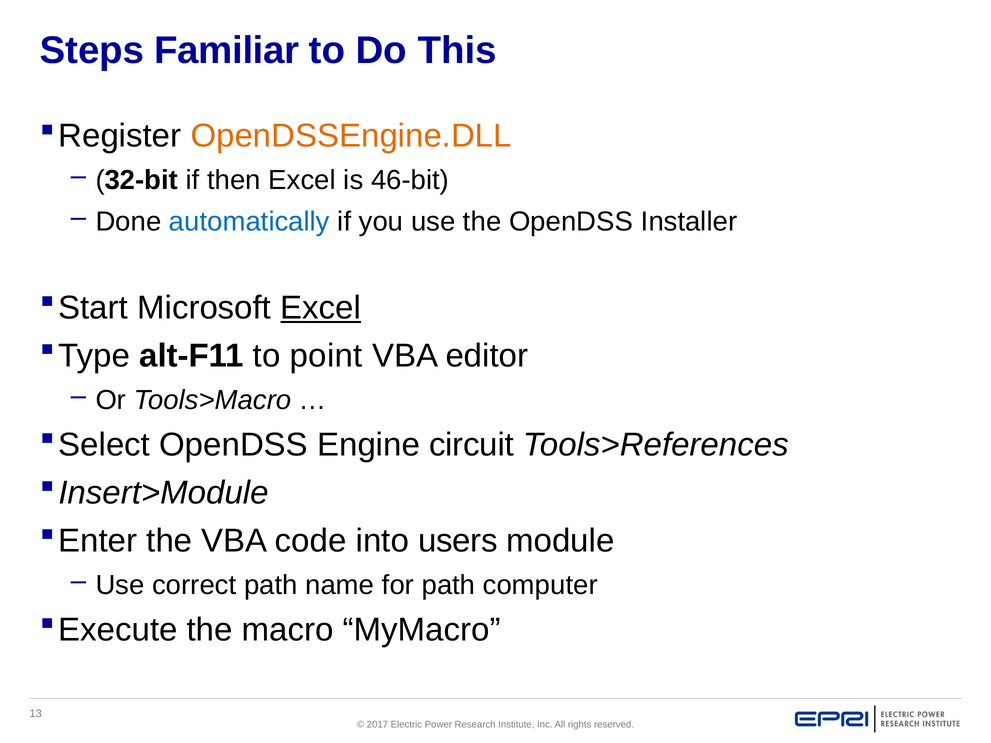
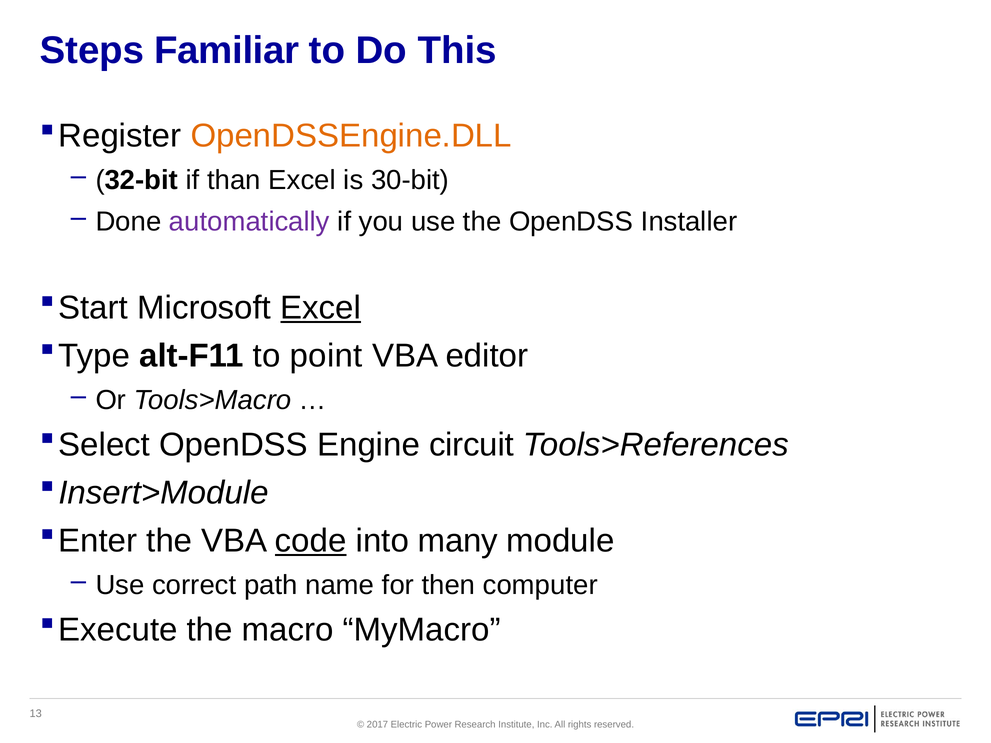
then: then -> than (234, 180)
46-bit: 46-bit -> 30-bit (410, 180)
automatically colour: blue -> purple (249, 222)
code underline: none -> present (311, 541)
users: users -> many (458, 541)
for path: path -> then (448, 585)
